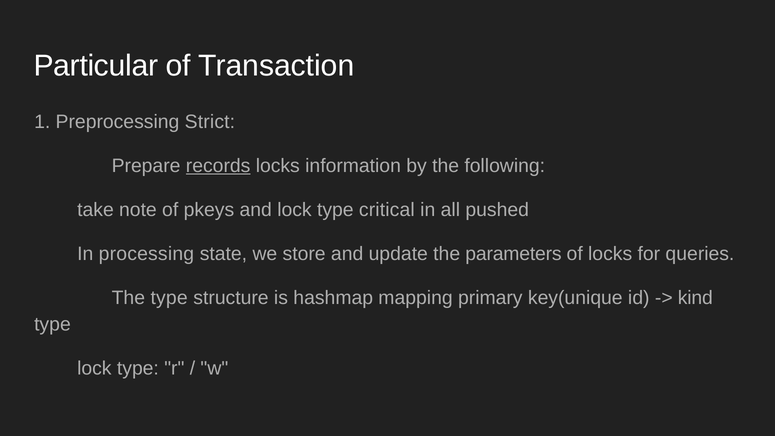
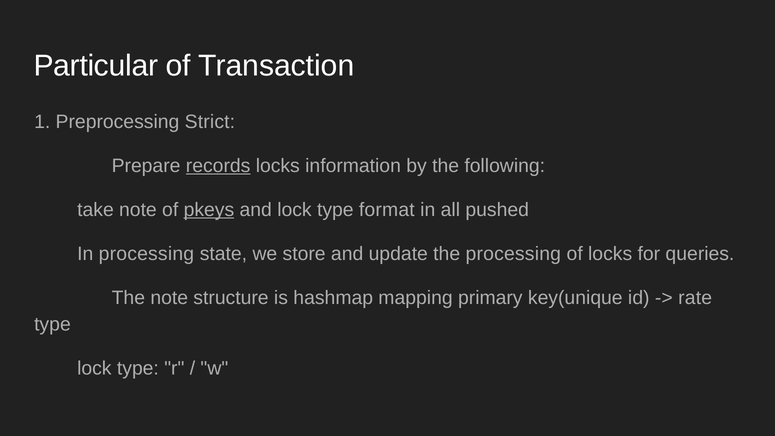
pkeys underline: none -> present (209, 210)
critical: critical -> format (387, 210)
the parameters: parameters -> processing (513, 254)
The type: type -> note (169, 298)
kind: kind -> rate (695, 298)
